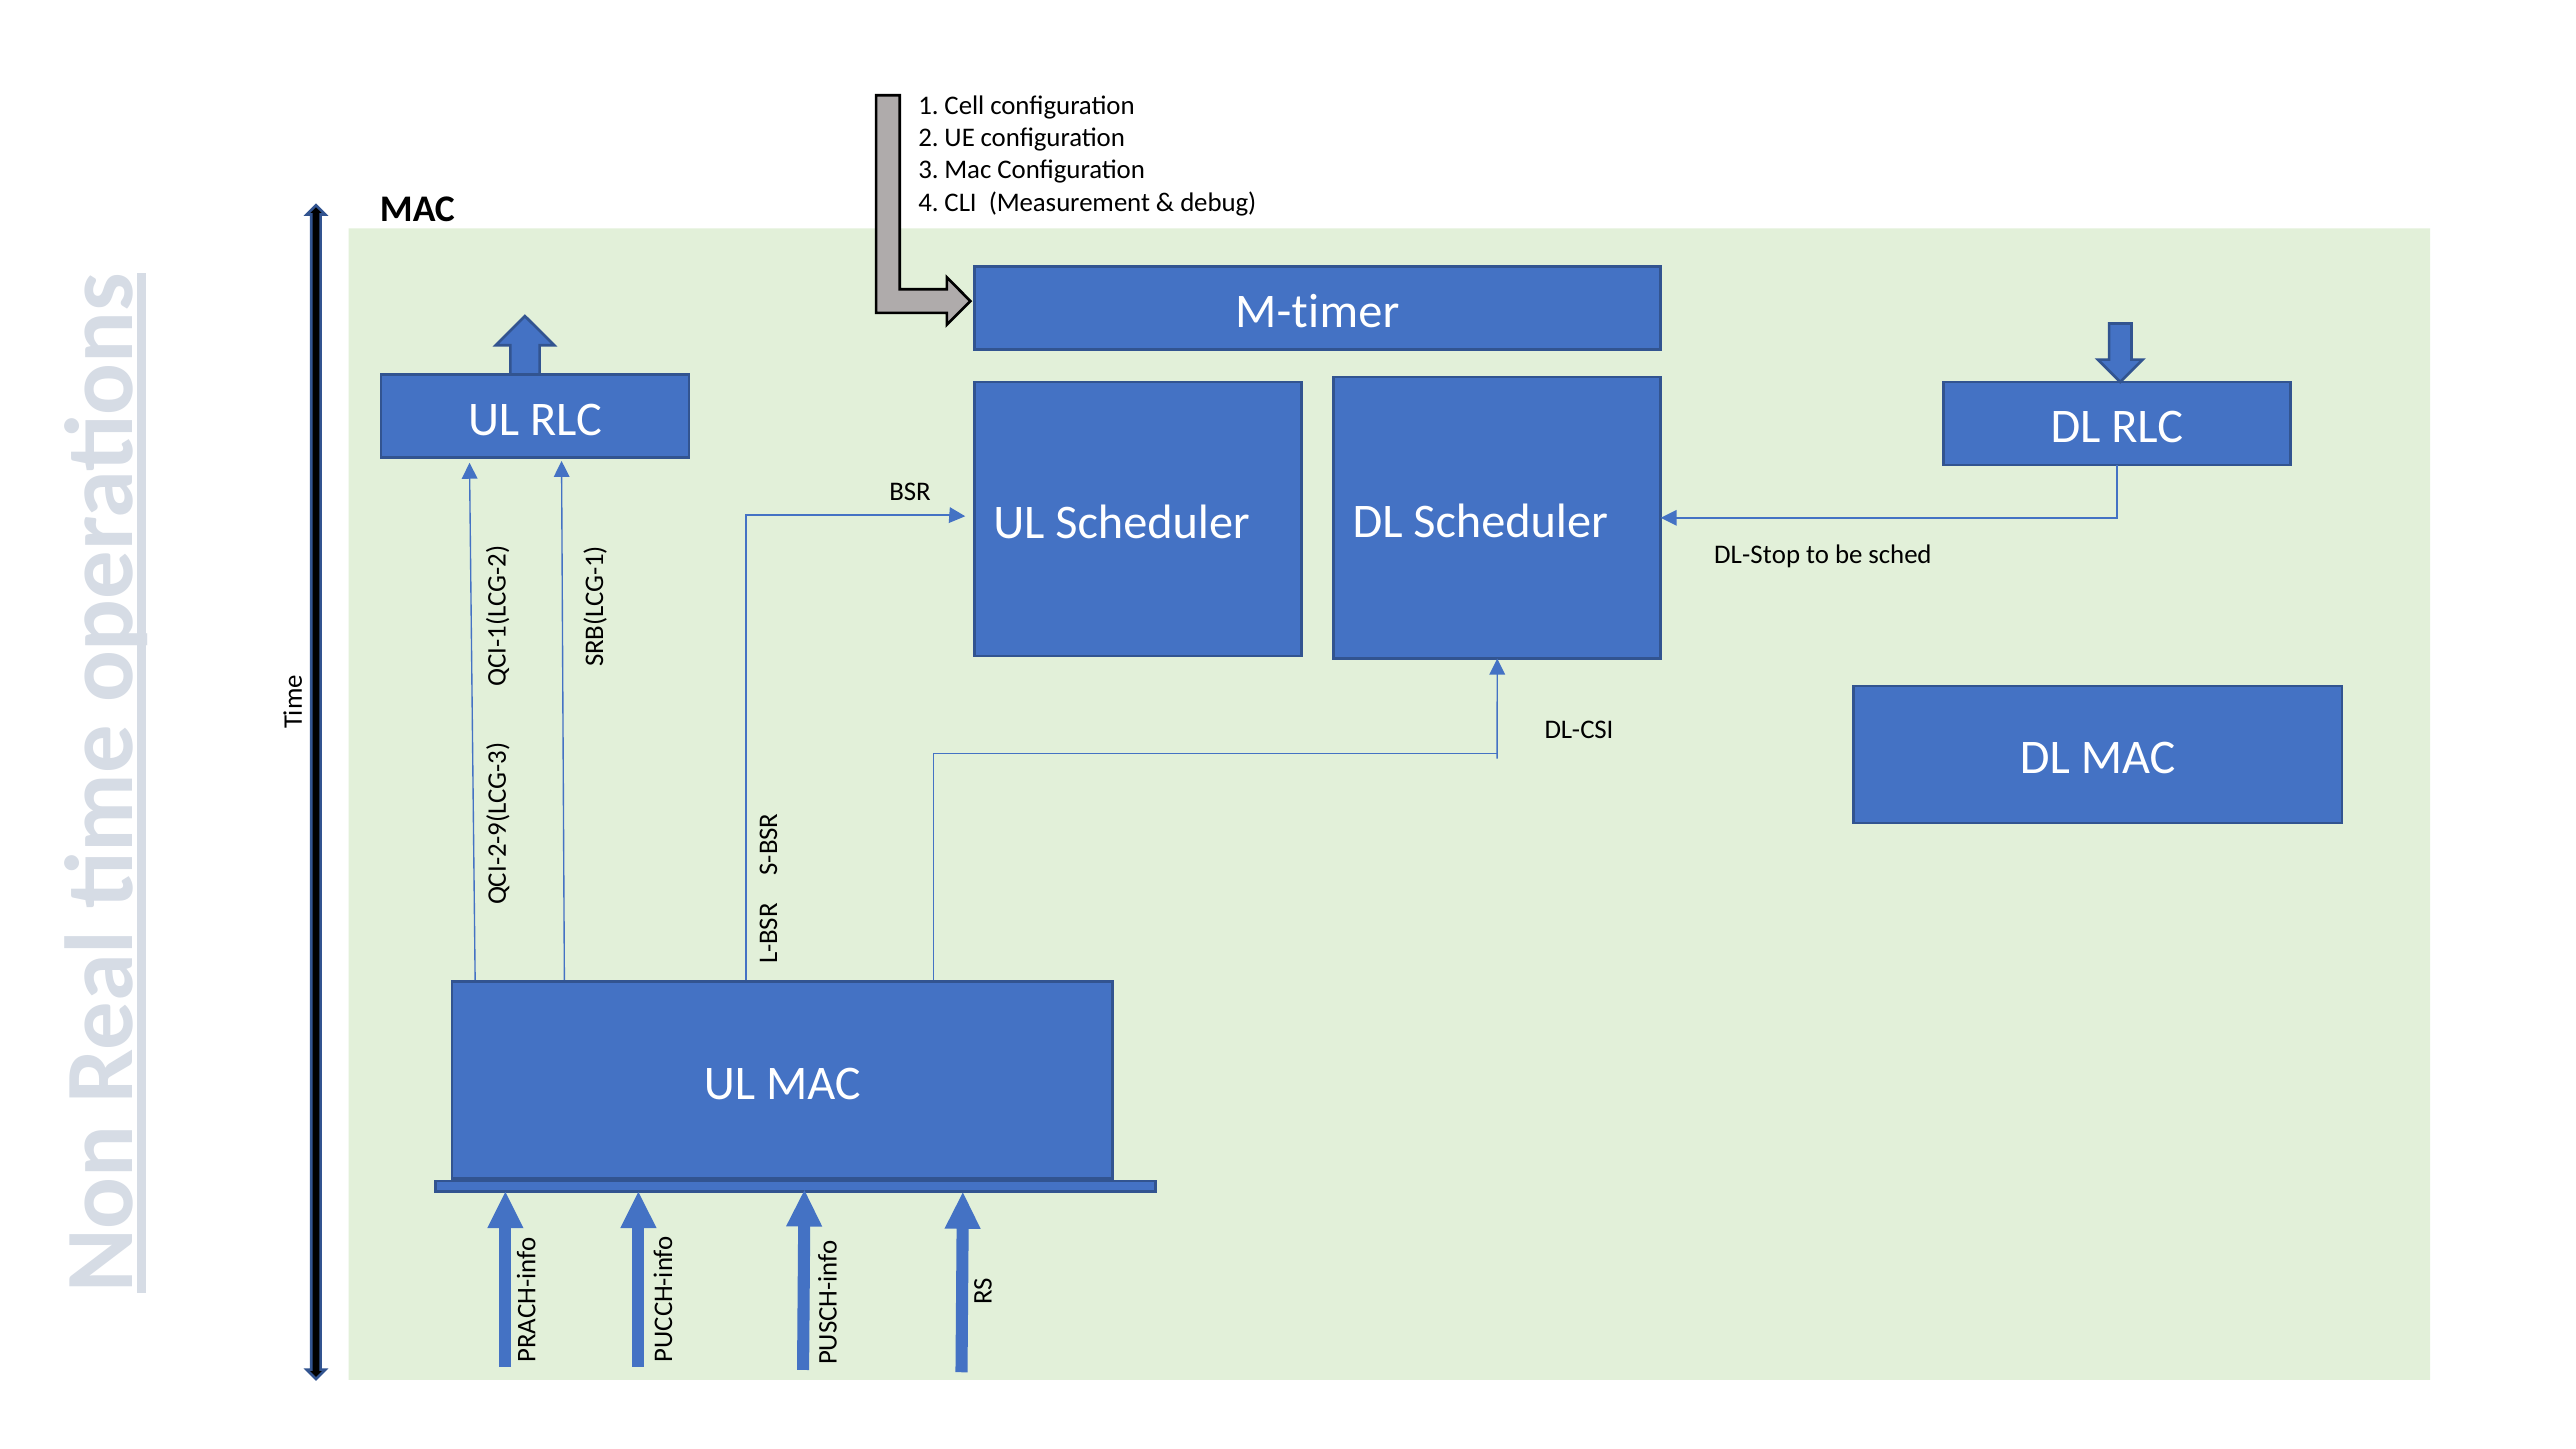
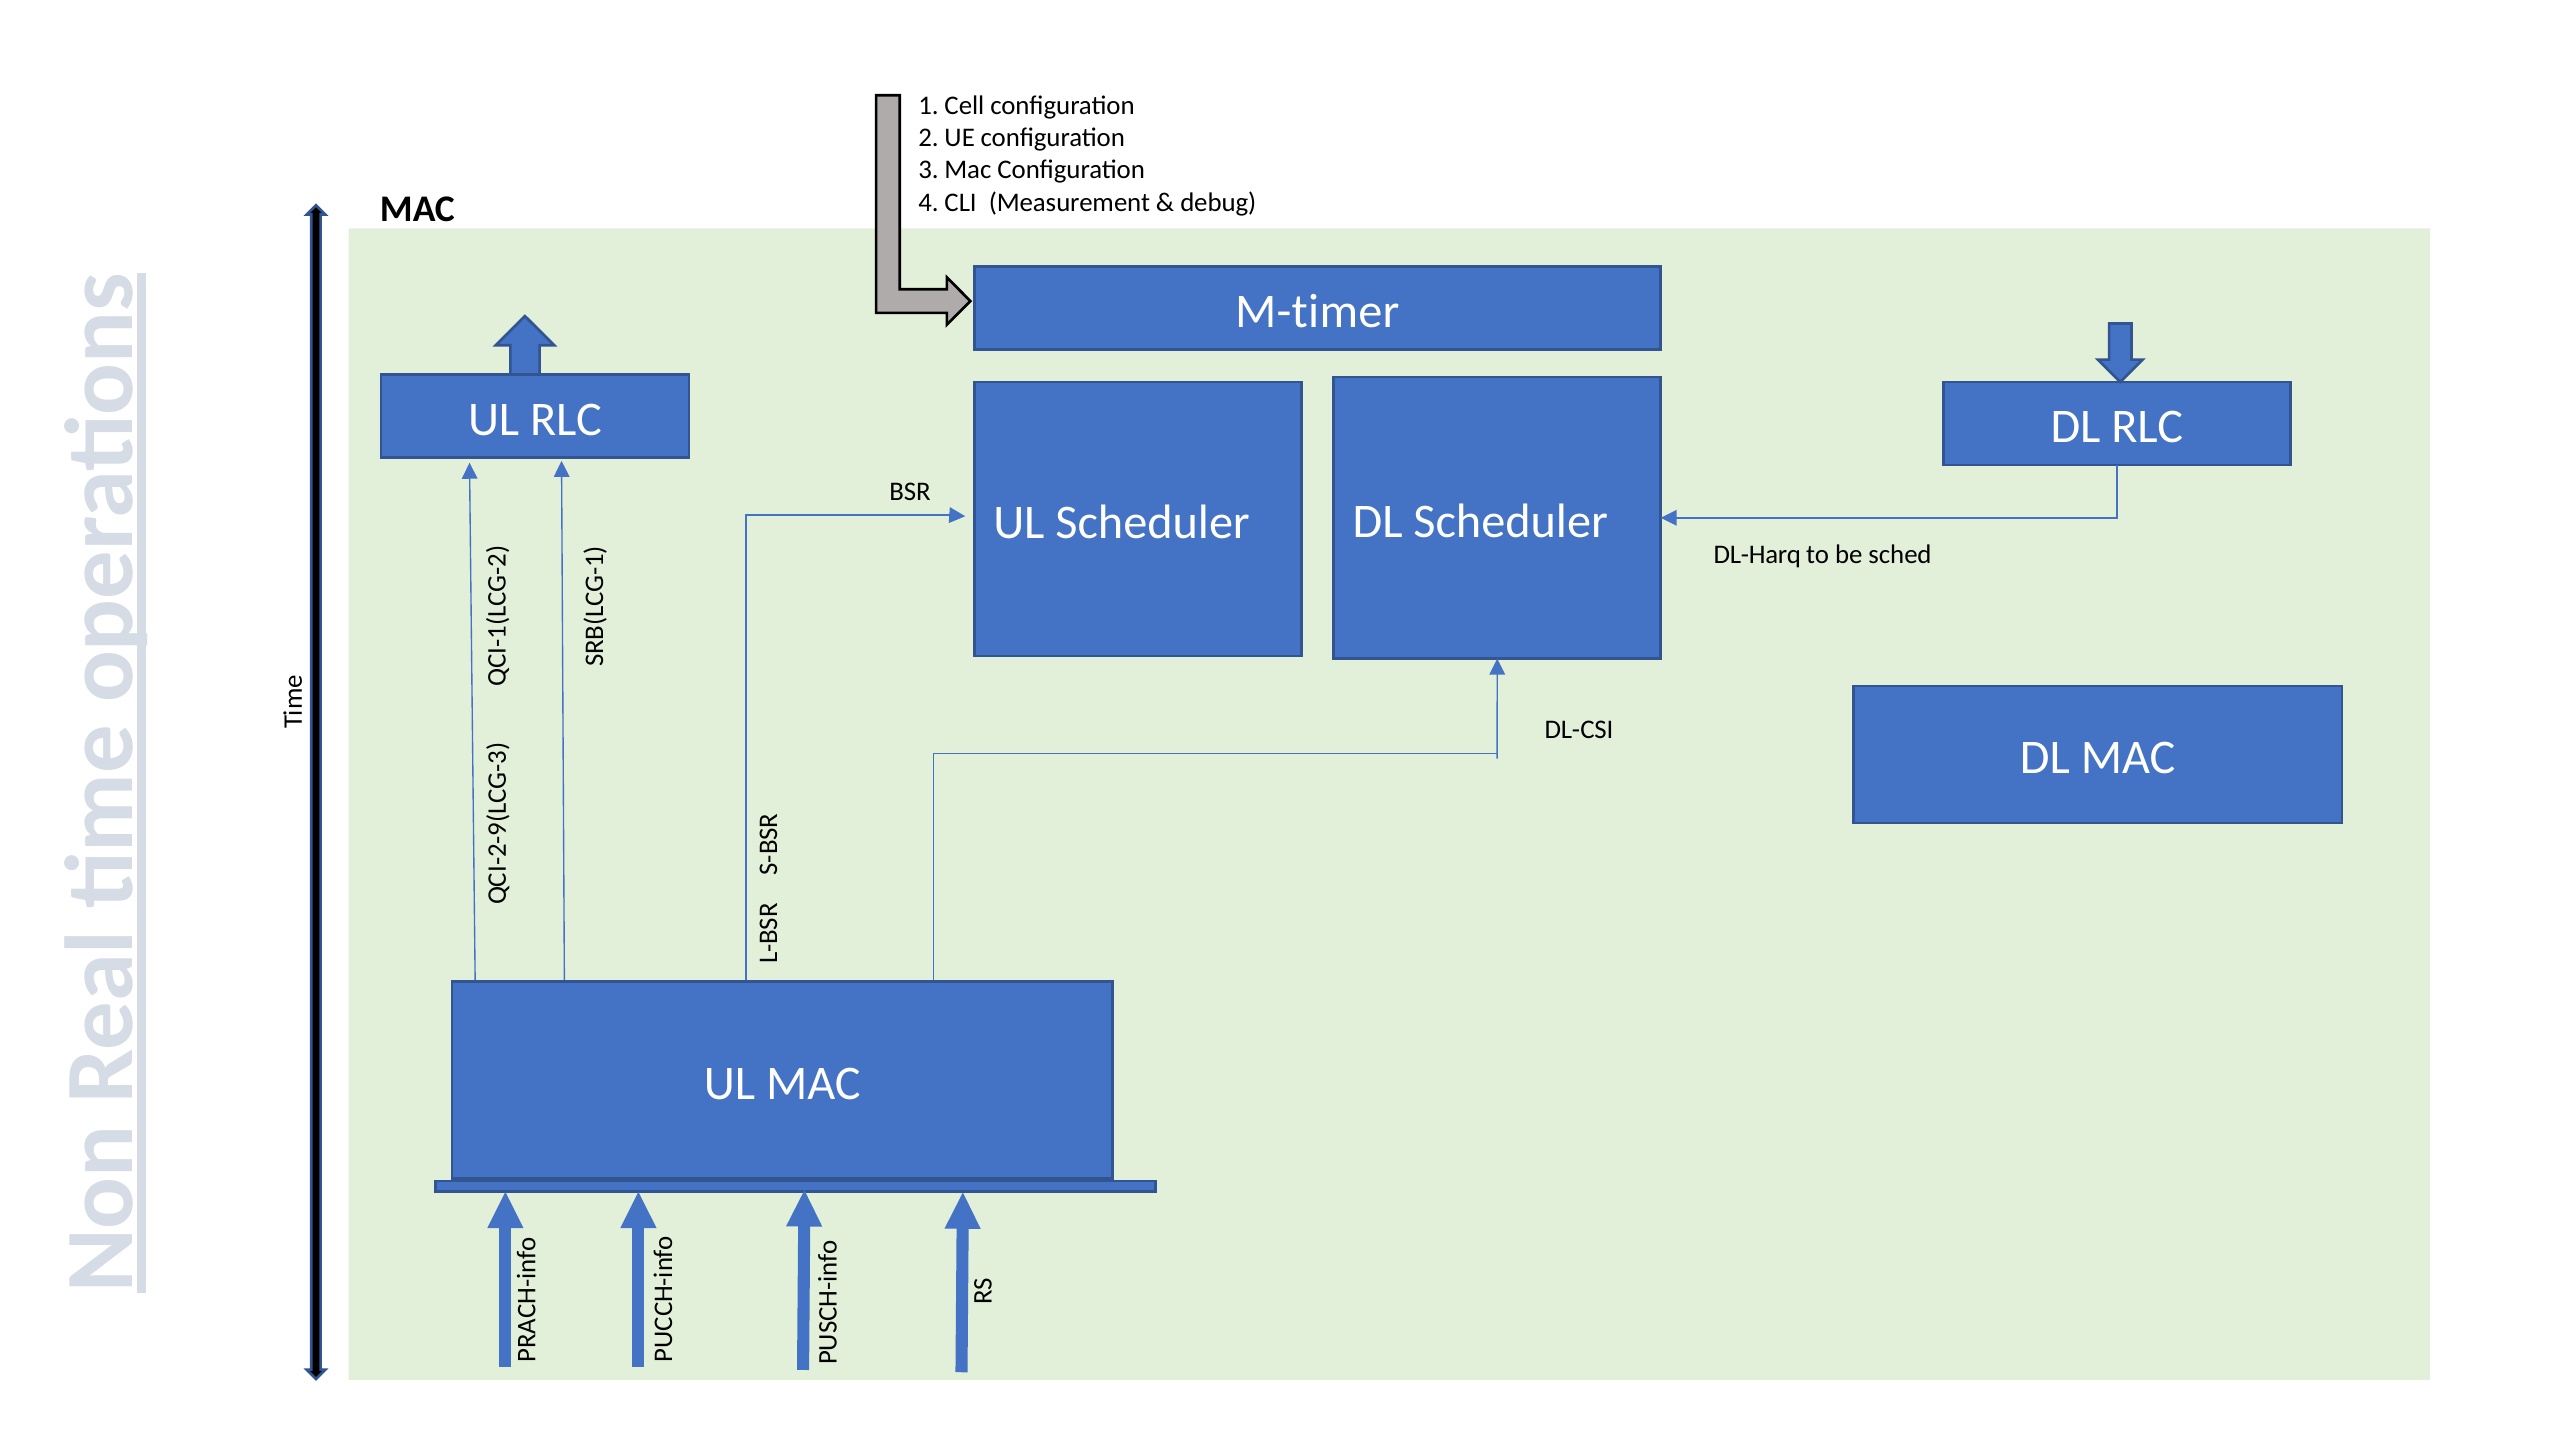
DL-Stop: DL-Stop -> DL-Harq (1757, 555)
